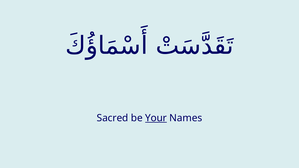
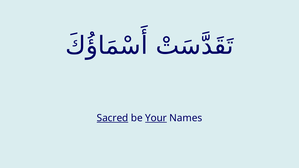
Sacred underline: none -> present (113, 118)
